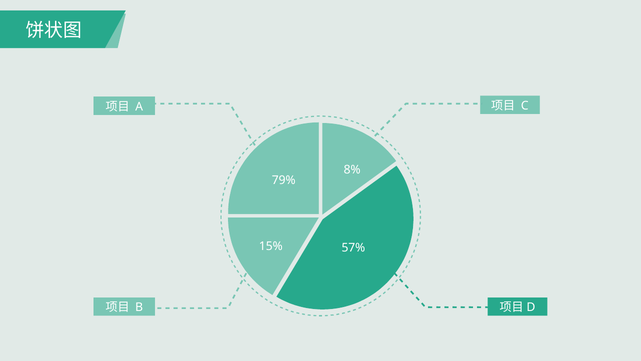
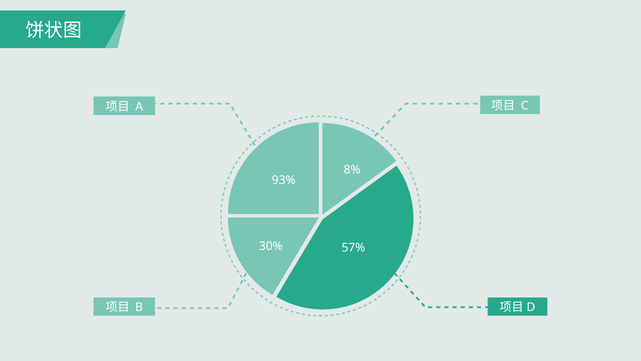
79%: 79% -> 93% (284, 180)
15%: 15% -> 30% (271, 246)
